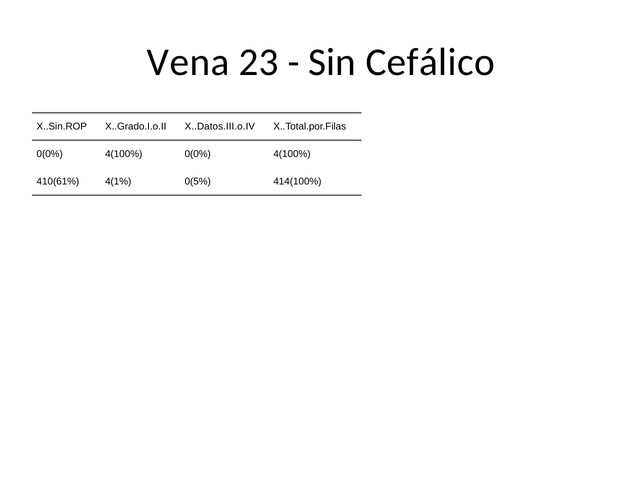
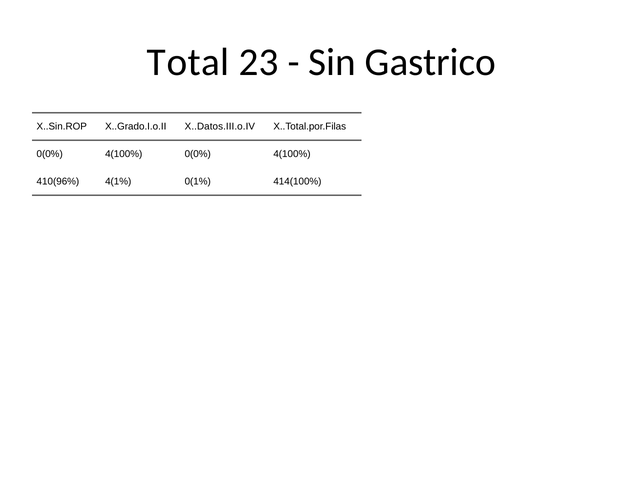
Vena: Vena -> Total (188, 62)
Cefálico: Cefálico -> Gastrico (430, 62)
410(61%: 410(61% -> 410(96% (58, 181)
0(5%: 0(5% -> 0(1% (198, 181)
